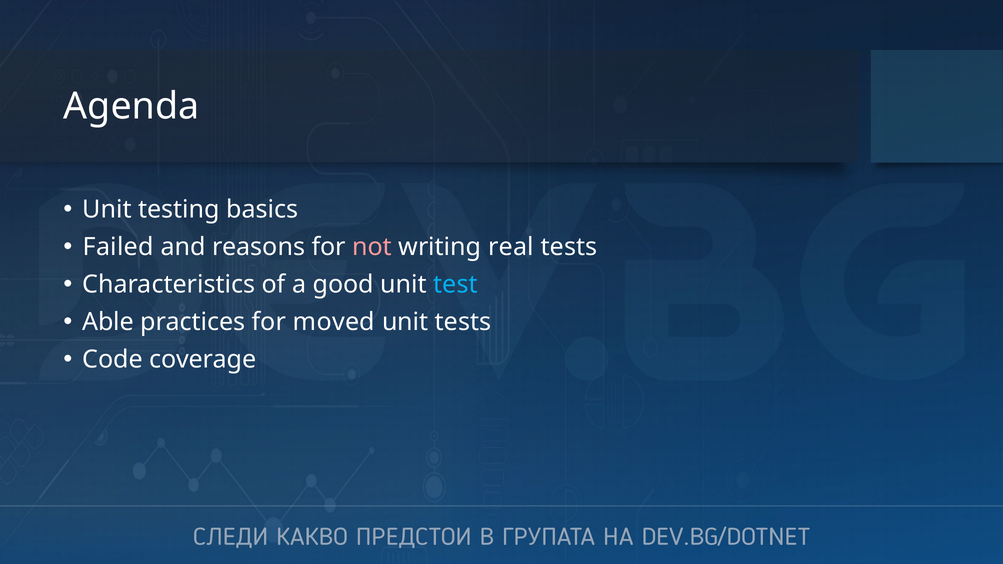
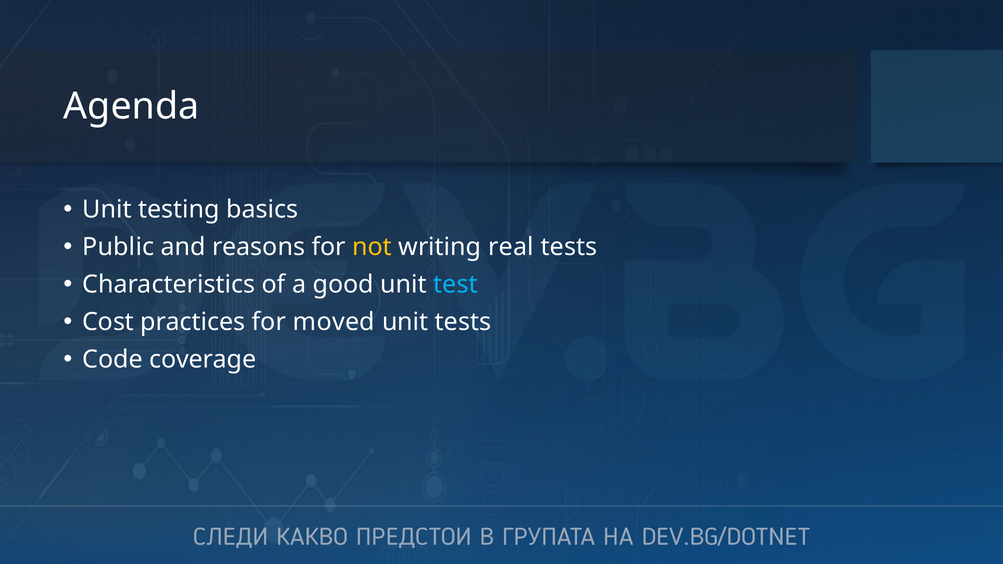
Failed: Failed -> Public (118, 247)
not colour: pink -> yellow (372, 247)
Able: Able -> Cost (108, 322)
